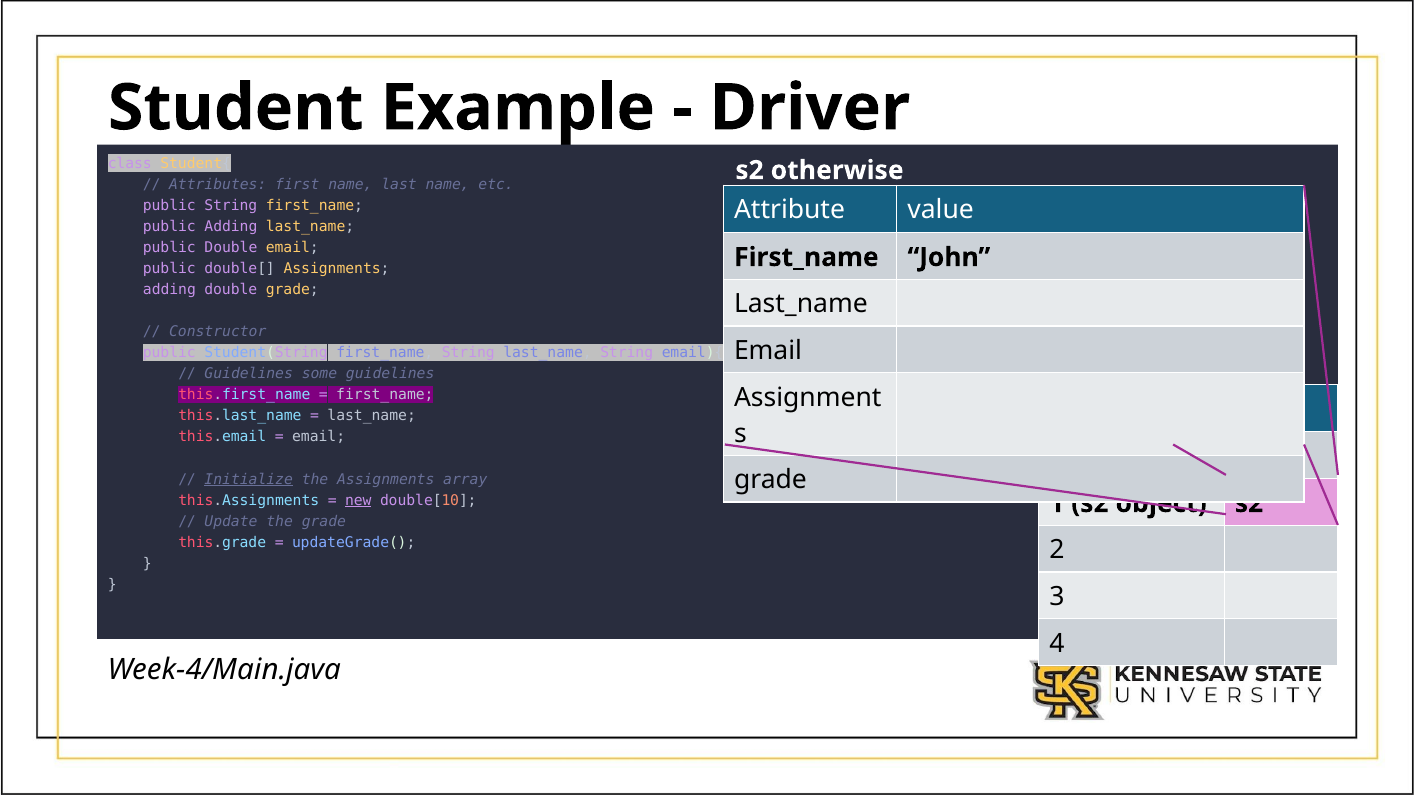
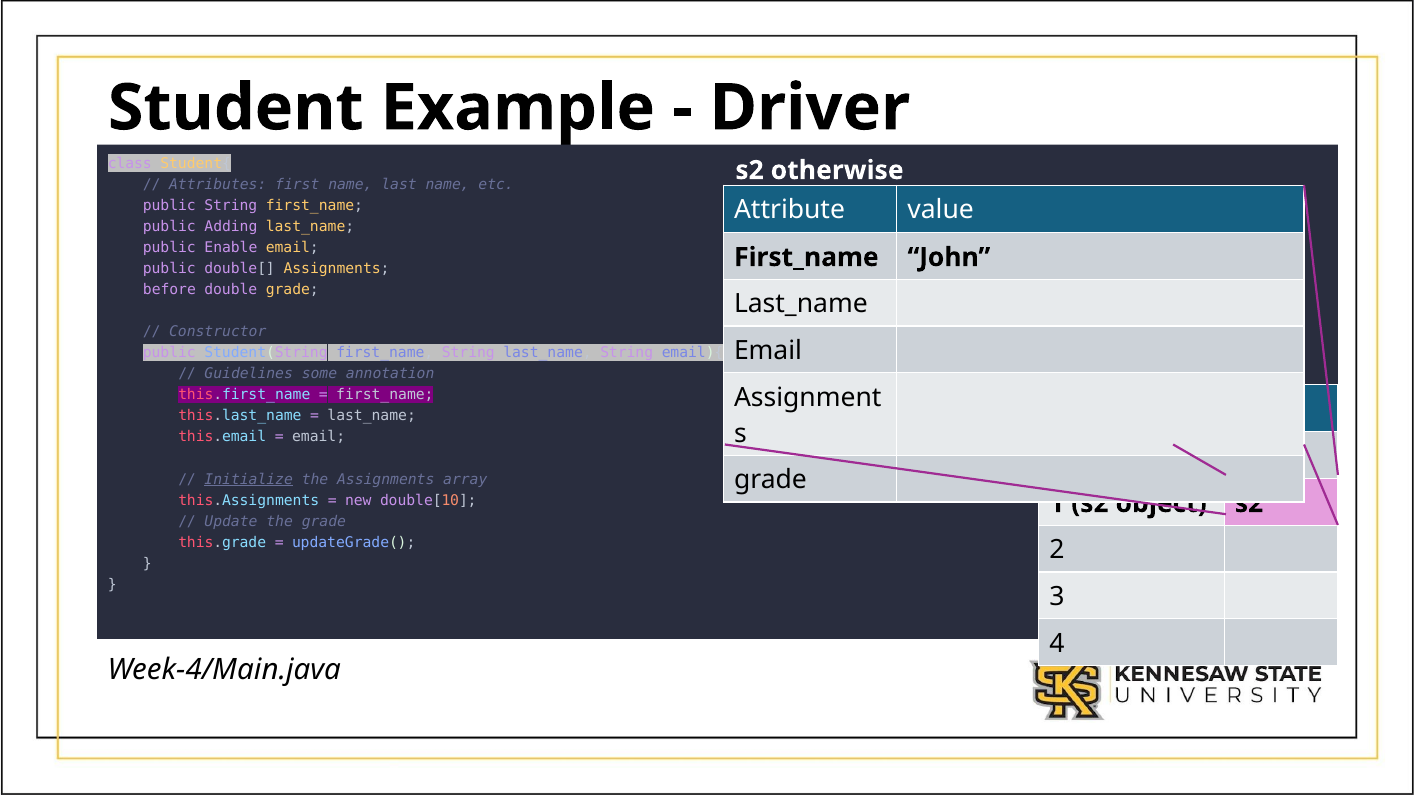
public Double: Double -> Enable (231, 248)
adding: adding -> before (169, 290)
some guidelines: guidelines -> annotation (390, 374)
new underline: present -> none (358, 501)
